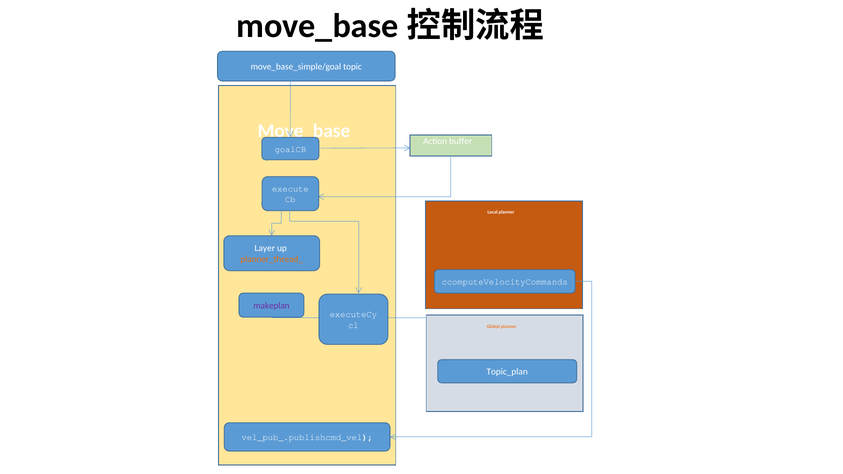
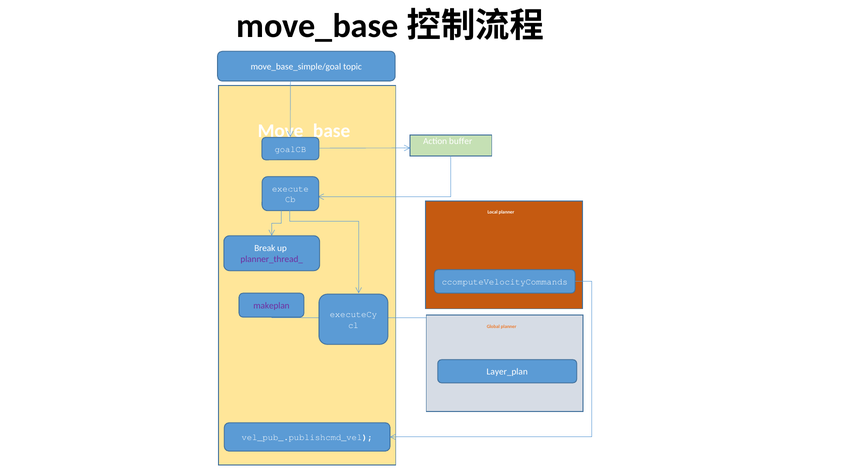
Layer: Layer -> Break (265, 248)
planner_thread_ colour: orange -> purple (272, 259)
Topic_plan: Topic_plan -> Layer_plan (507, 372)
